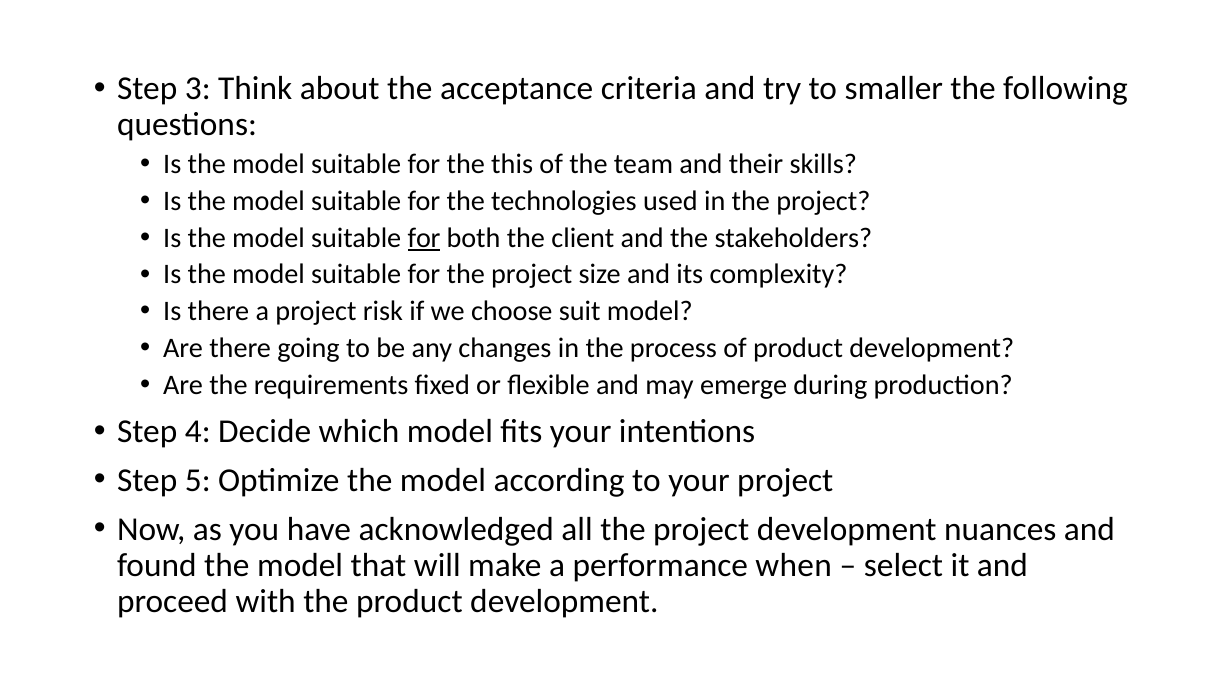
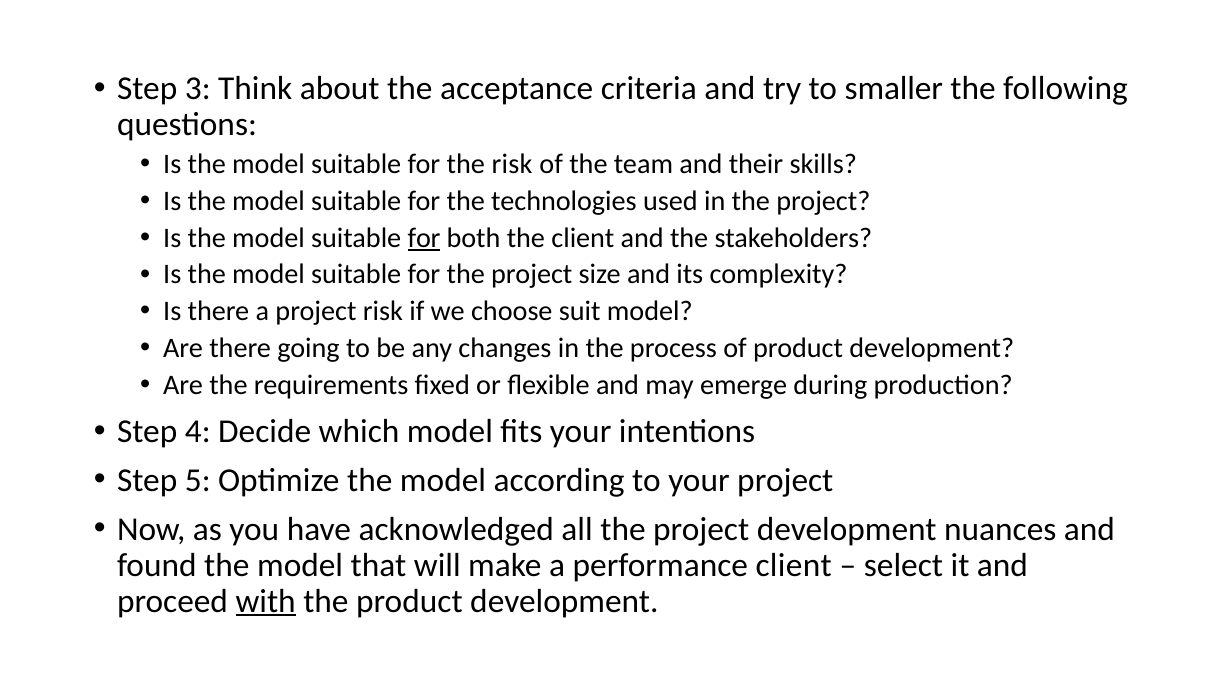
the this: this -> risk (512, 164)
performance when: when -> client (794, 565)
with underline: none -> present (266, 601)
